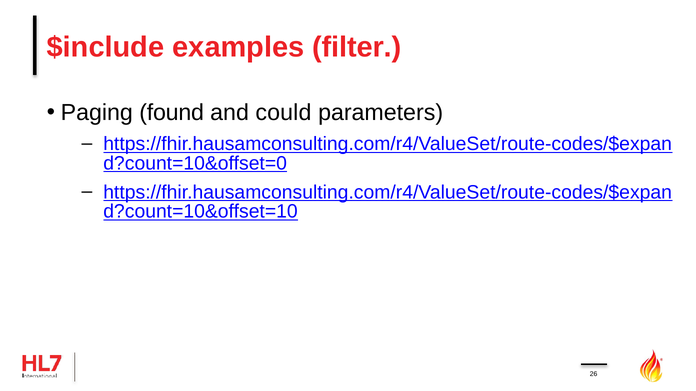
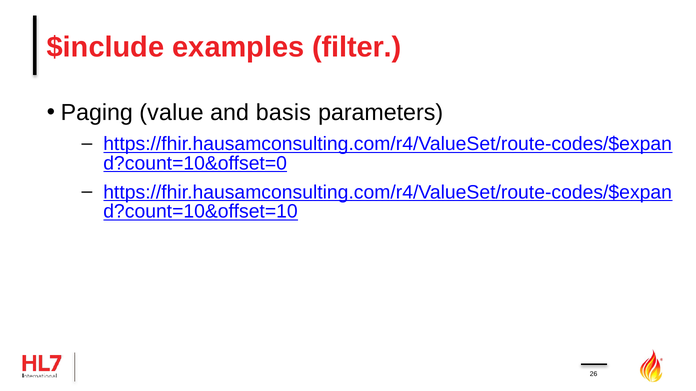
found: found -> value (171, 113)
could: could -> basis (283, 113)
